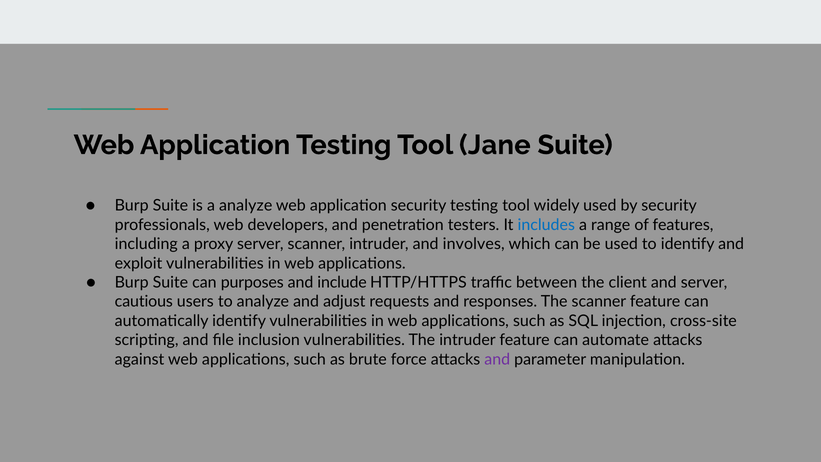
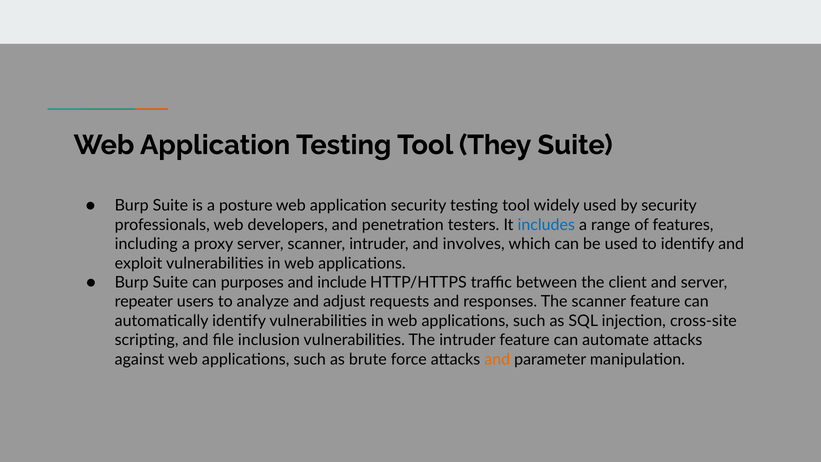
Jane: Jane -> They (495, 145)
a analyze: analyze -> posture (246, 206)
cautious: cautious -> repeater (144, 302)
and colour: purple -> orange (497, 359)
